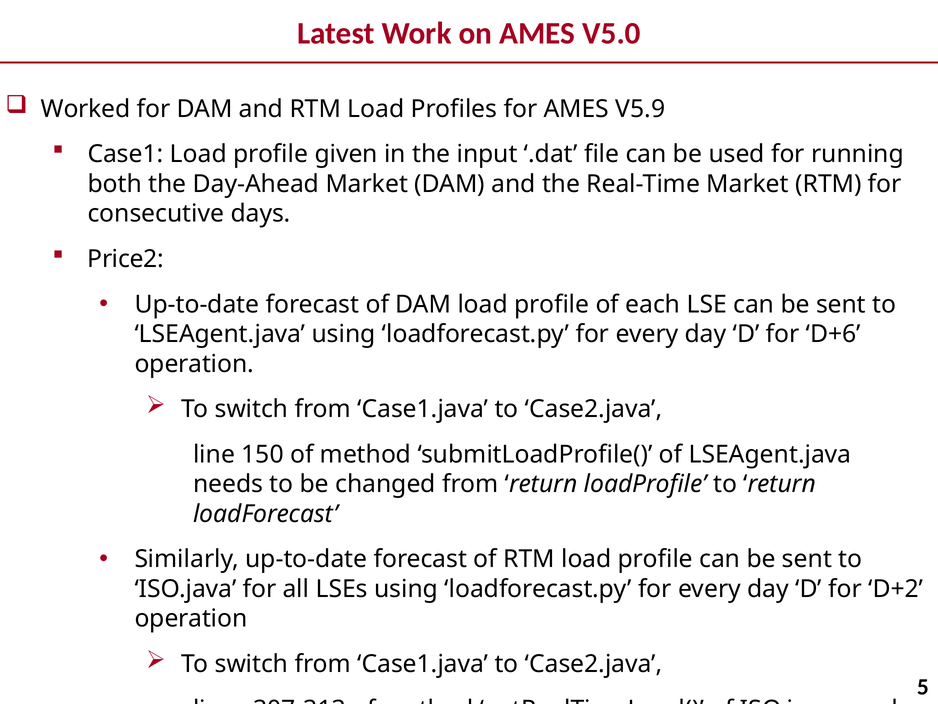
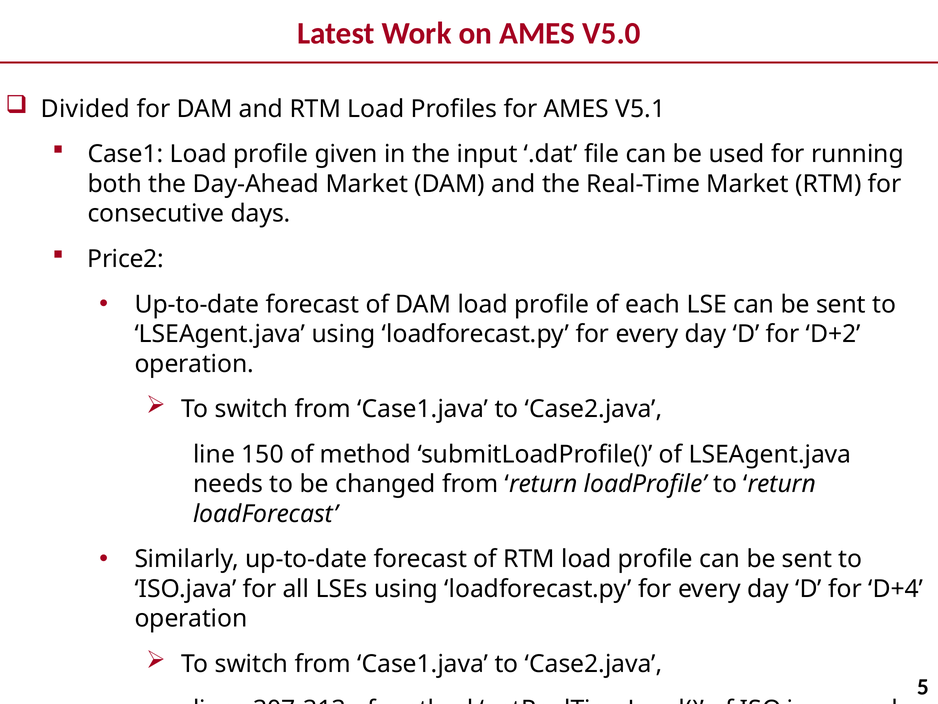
Worked: Worked -> Divided (85, 109)
V5.9: V5.9 -> V5.1 (640, 109)
D+6: D+6 -> D+2 (833, 334)
D+2: D+2 -> D+4 (896, 589)
